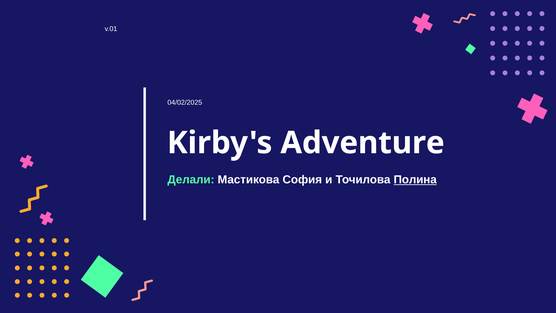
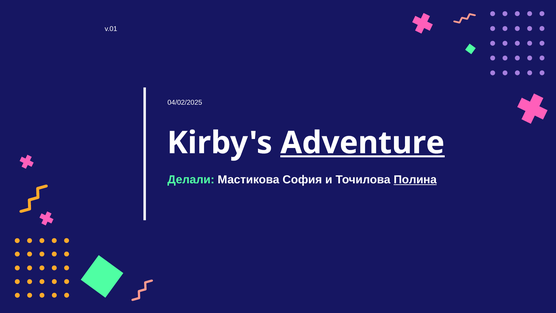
Adventure underline: none -> present (362, 143)
